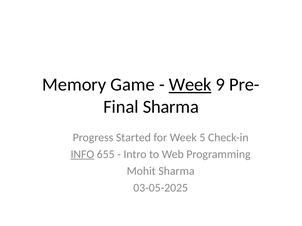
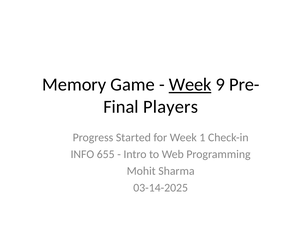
Sharma: Sharma -> Players (171, 107)
5: 5 -> 1 (202, 138)
INFO underline: present -> none (82, 155)
03-05-2025: 03-05-2025 -> 03-14-2025 (161, 188)
